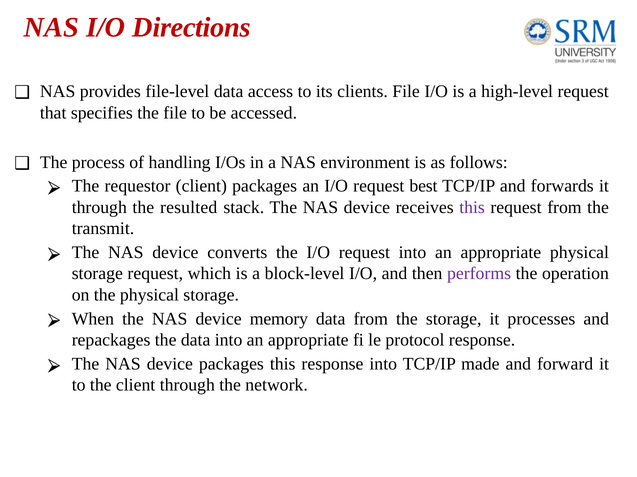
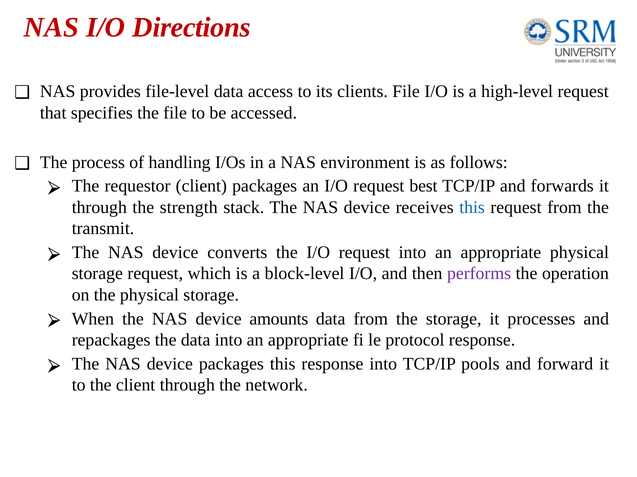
resulted: resulted -> strength (189, 208)
this colour: purple -> blue (472, 208)
memory: memory -> amounts (279, 319)
made: made -> pools (480, 364)
